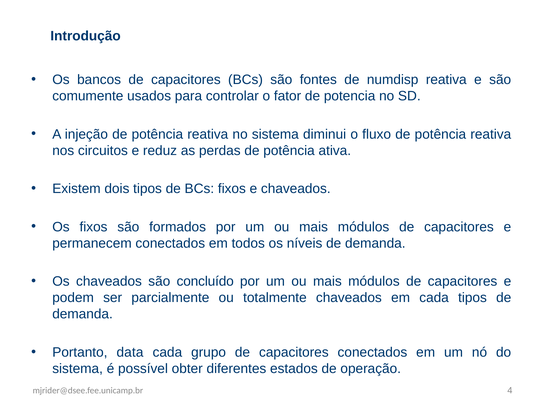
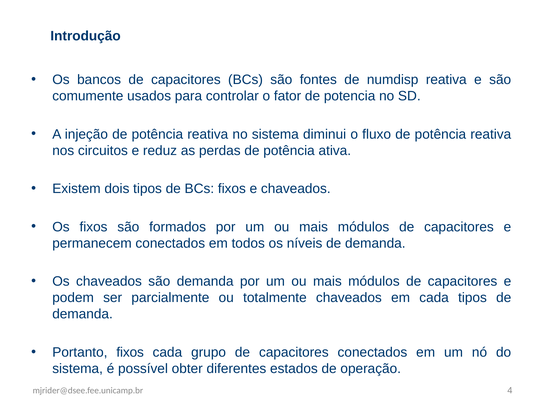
são concluído: concluído -> demanda (205, 281)
Portanto data: data -> fixos (130, 352)
